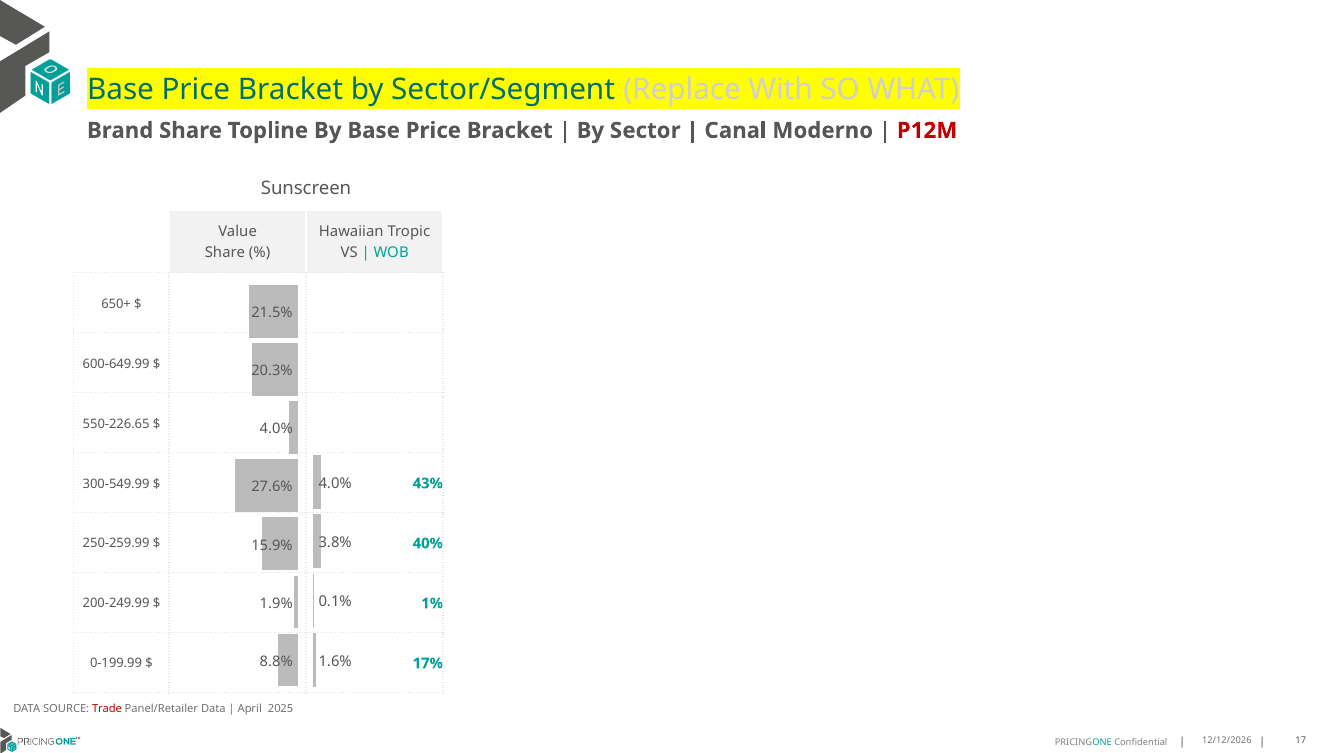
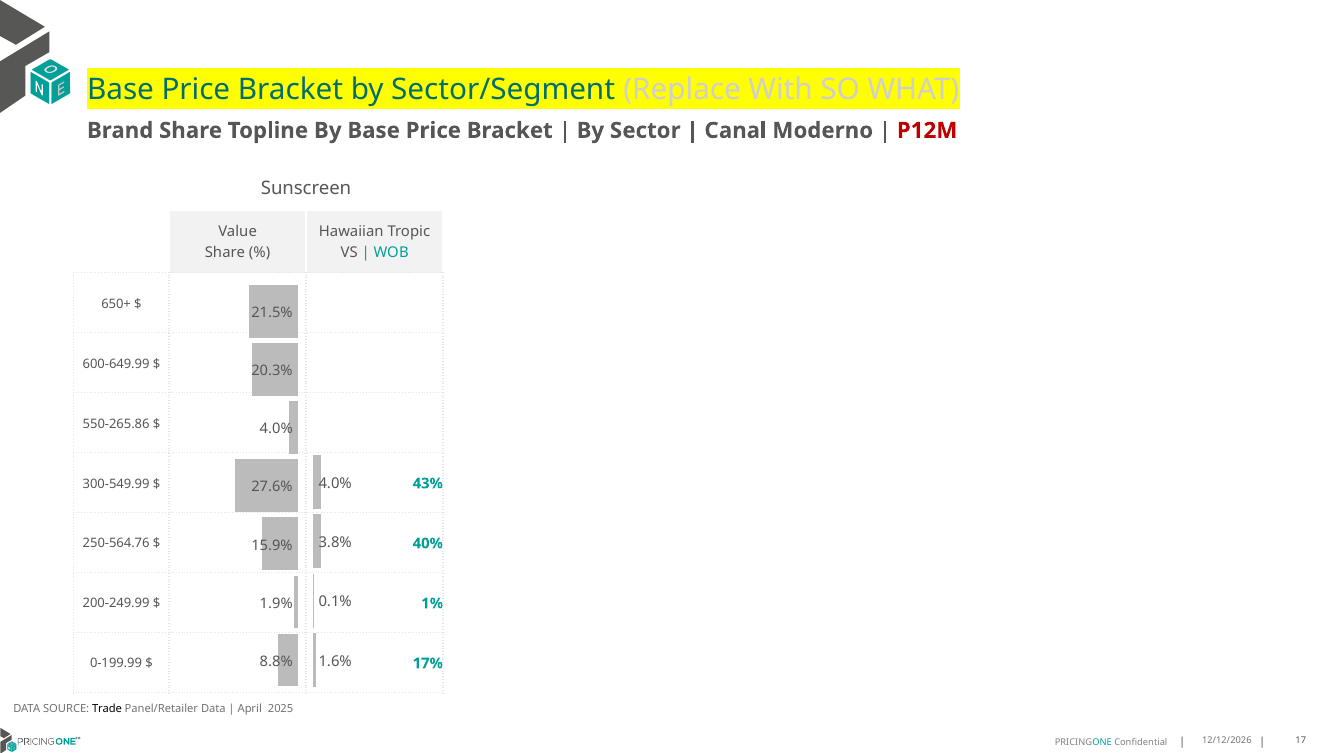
550-226.65: 550-226.65 -> 550-265.86 (116, 424)
250-259.99: 250-259.99 -> 250-564.76 (116, 544)
Trade colour: red -> black (107, 709)
